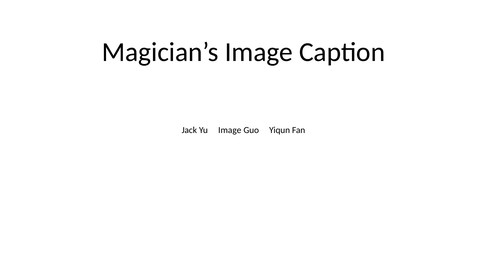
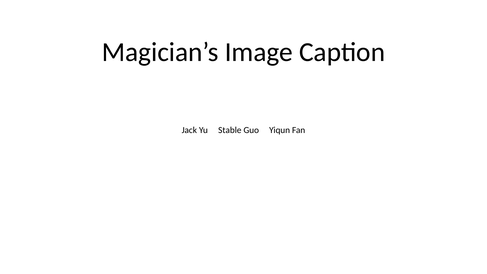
Yu Image: Image -> Stable (230, 130)
